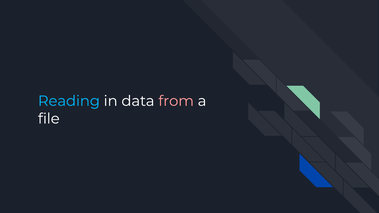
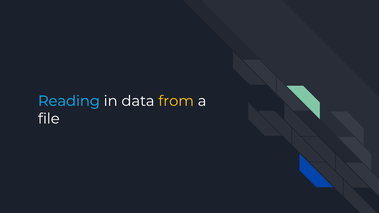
from colour: pink -> yellow (176, 101)
